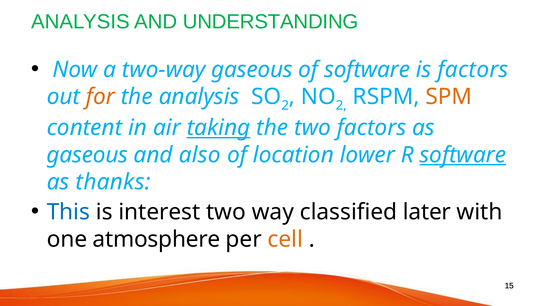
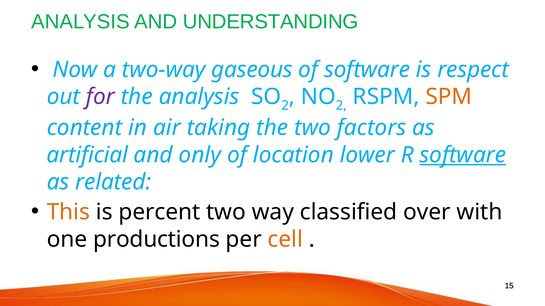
is factors: factors -> respect (473, 70)
for colour: orange -> purple (100, 97)
taking underline: present -> none (219, 128)
gaseous: gaseous -> artificial (87, 155)
also: also -> only (200, 155)
thanks: thanks -> related (113, 182)
This colour: blue -> orange (68, 212)
interest: interest -> percent (159, 212)
later: later -> over (427, 212)
atmosphere: atmosphere -> productions (156, 240)
